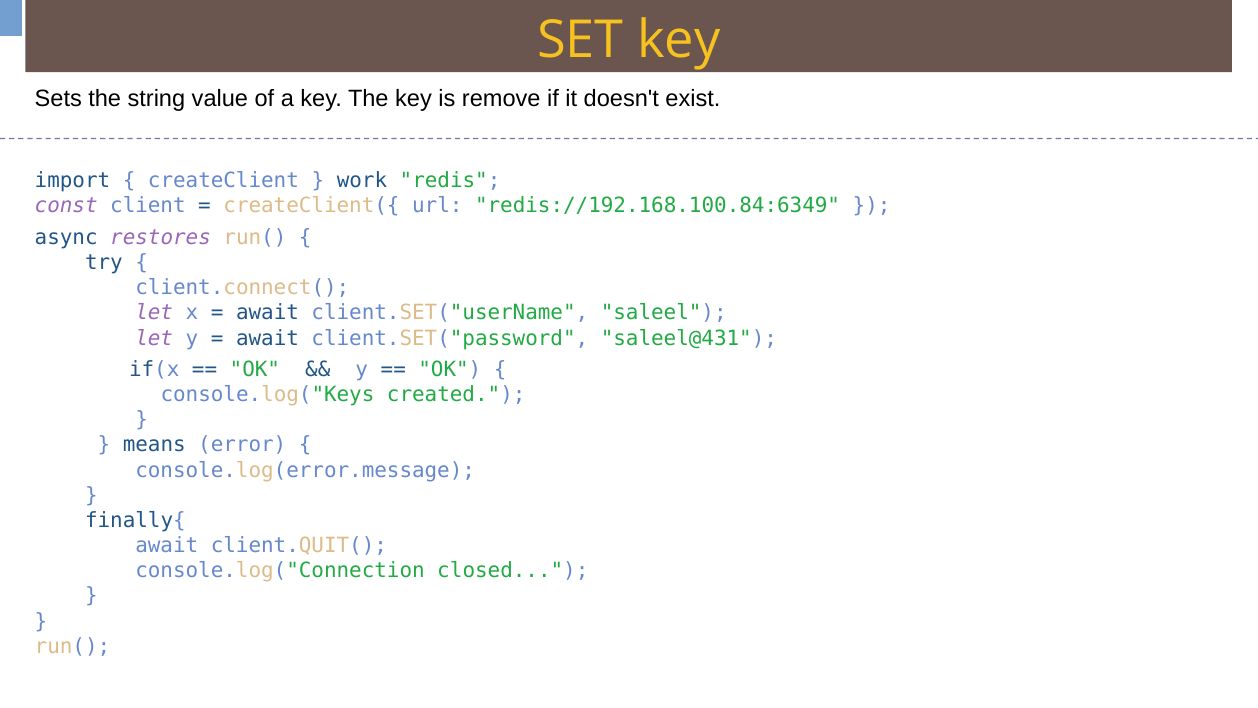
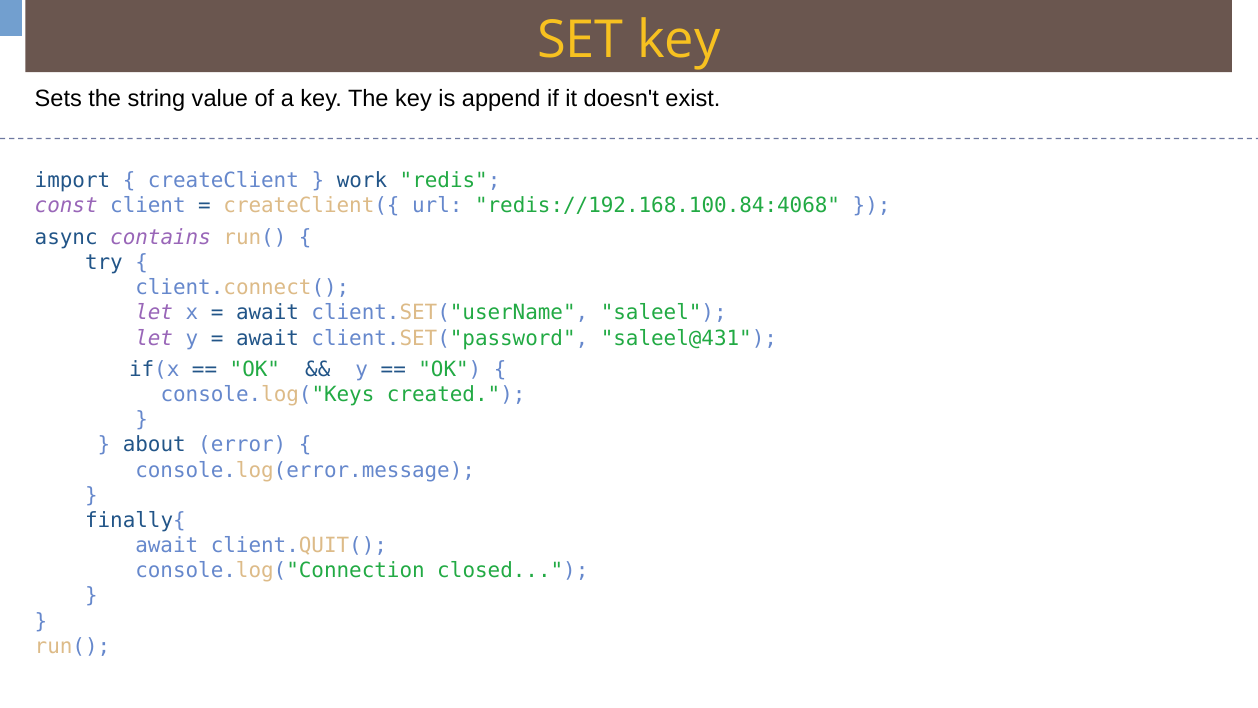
remove: remove -> append (501, 99)
redis://192.168.100.84:6349: redis://192.168.100.84:6349 -> redis://192.168.100.84:4068 (658, 206)
restores: restores -> contains (161, 237)
means: means -> about (154, 445)
